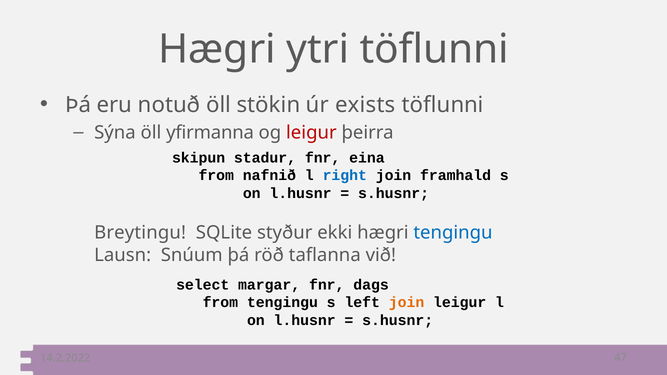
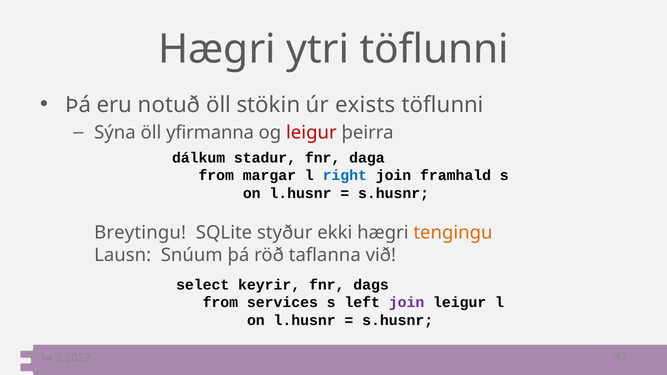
skipun: skipun -> dálkum (199, 158)
eina: eina -> daga (367, 158)
nafnið: nafnið -> margar (269, 176)
tengingu colour: blue -> orange (453, 233)
margar: margar -> keyrir (269, 285)
from tengingu: tengingu -> services (282, 303)
join colour: orange -> purple (407, 303)
